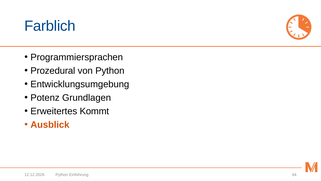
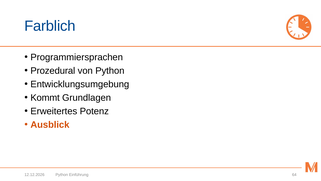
Potenz: Potenz -> Kommt (45, 97)
Kommt: Kommt -> Potenz (94, 111)
